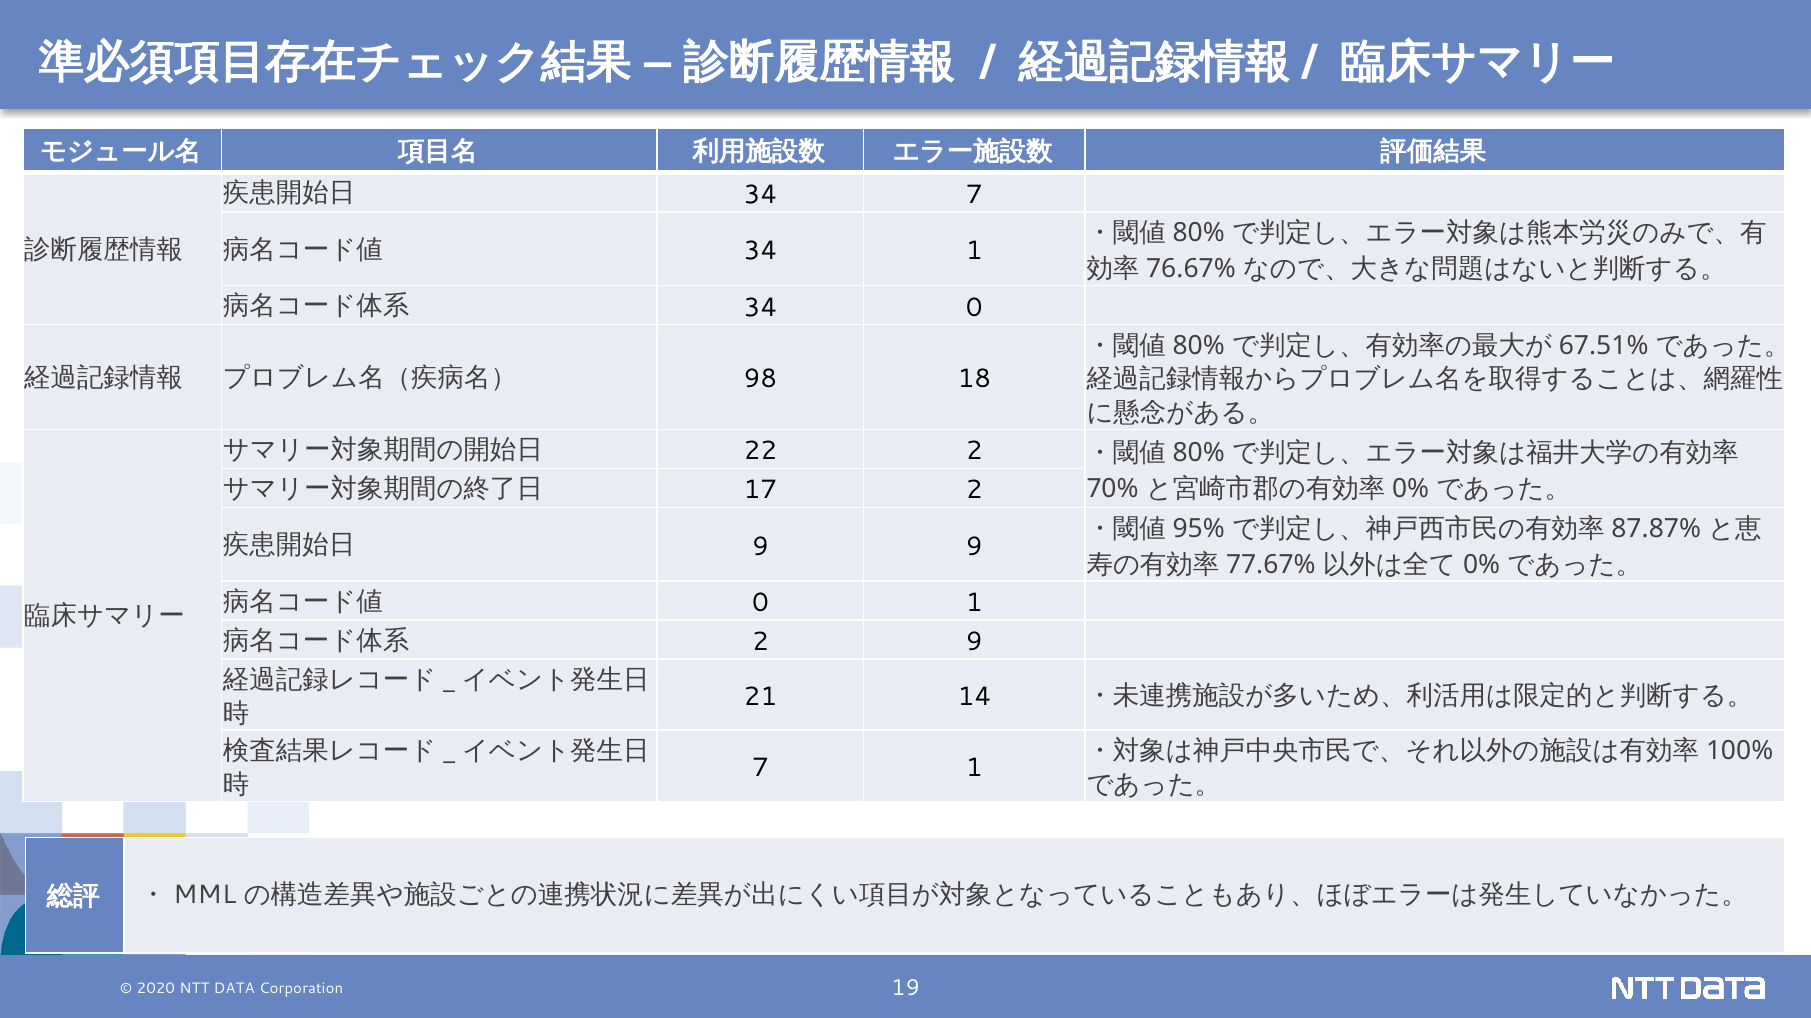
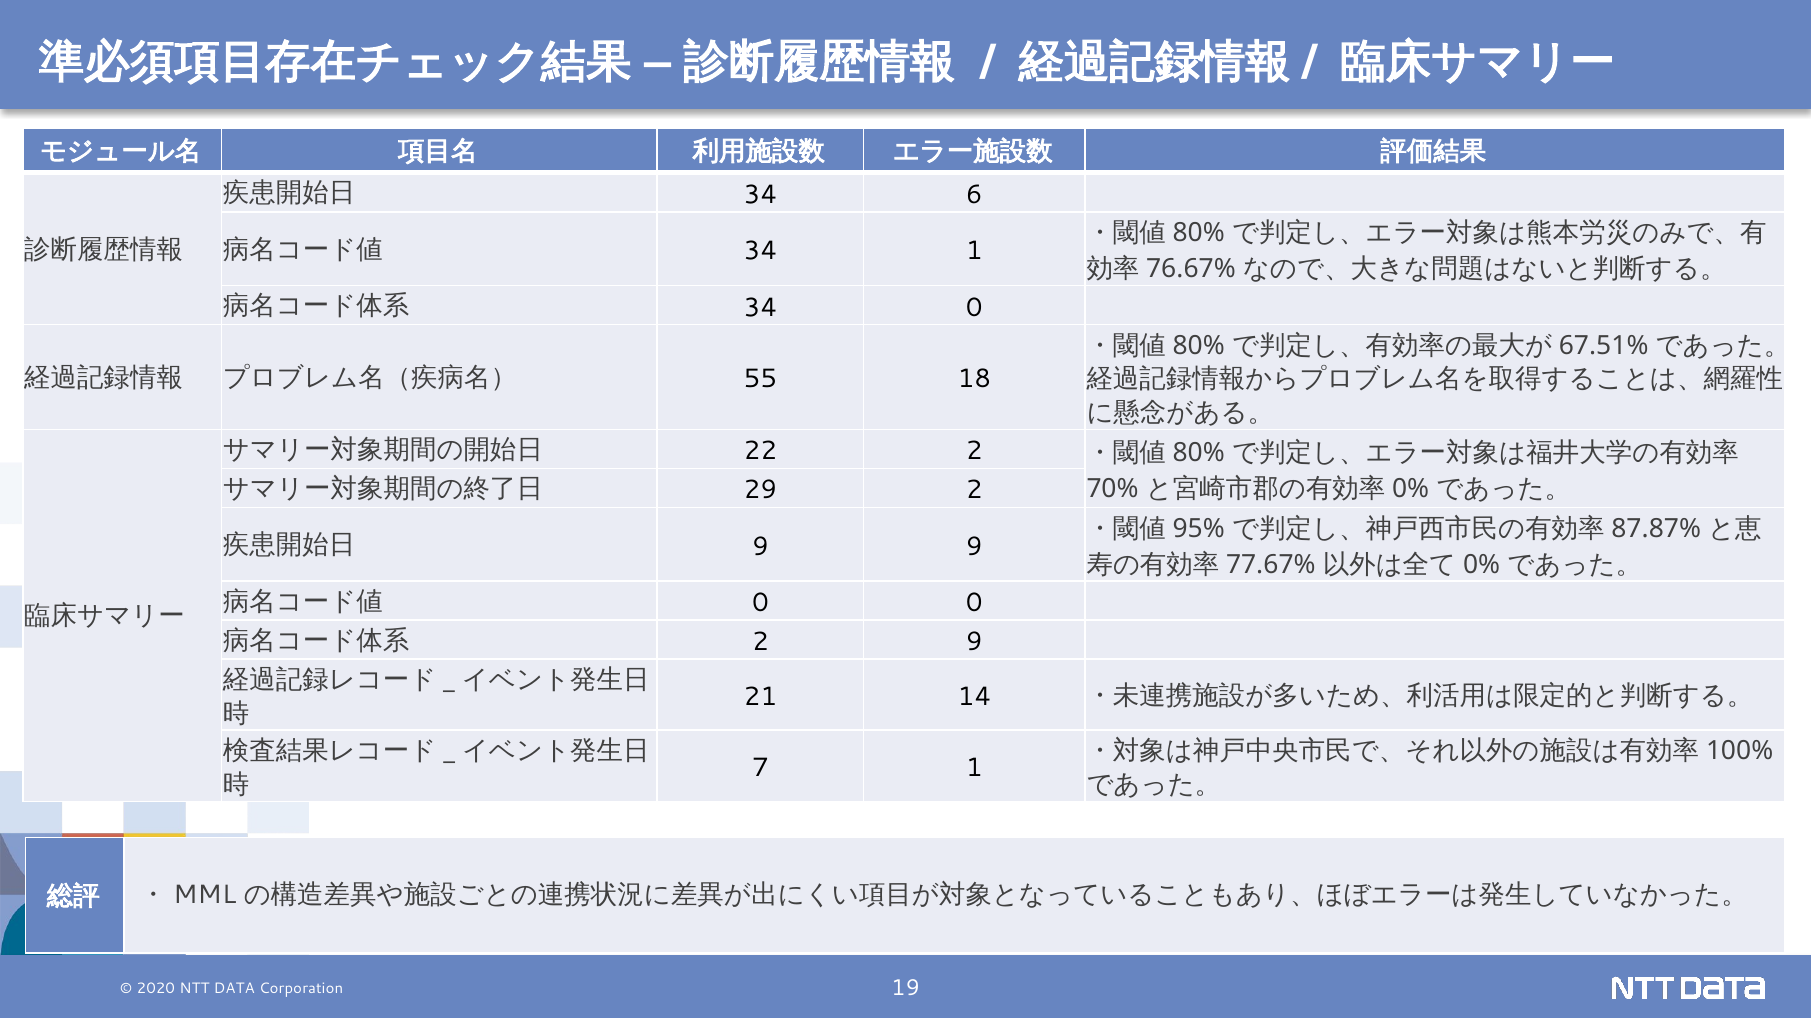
34 7: 7 -> 6 (974, 195)
98: 98 -> 55 (760, 379)
17: 17 -> 29 (760, 490)
0 1: 1 -> 0 (974, 603)
